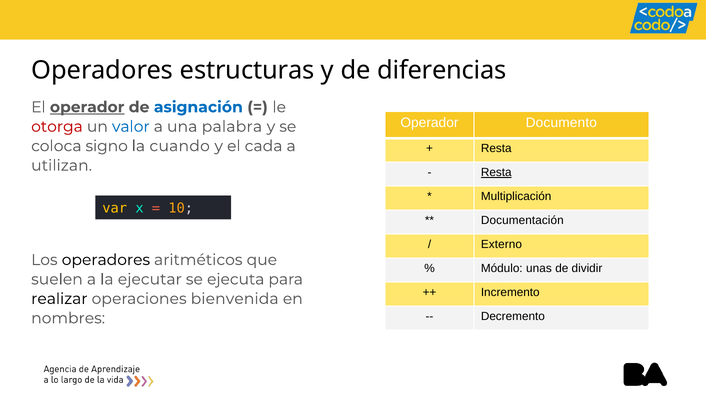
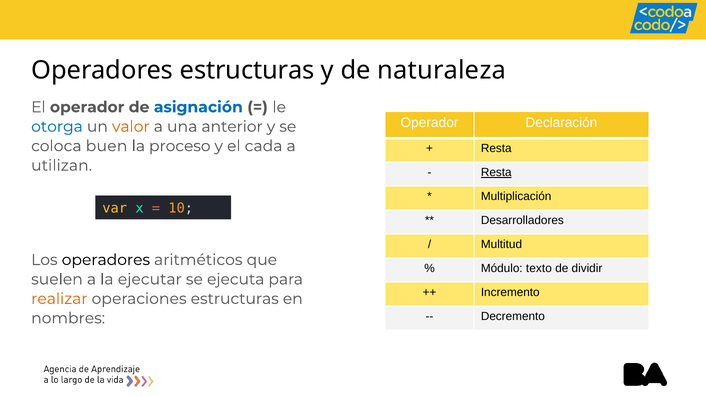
diferencias: diferencias -> naturaleza (442, 70)
operador underline: present -> none (87, 107)
Documento: Documento -> Declaración (561, 123)
otorga colour: red -> blue (57, 127)
valor colour: blue -> orange (131, 127)
palabra: palabra -> anterior (232, 127)
signo: signo -> buen (107, 146)
cuando: cuando -> proceso (180, 146)
Documentación: Documentación -> Desarrolladores (522, 221)
Externo: Externo -> Multitud (501, 245)
unas: unas -> texto (539, 269)
realizar colour: black -> orange (59, 299)
operaciones bienvenida: bienvenida -> estructuras (235, 299)
